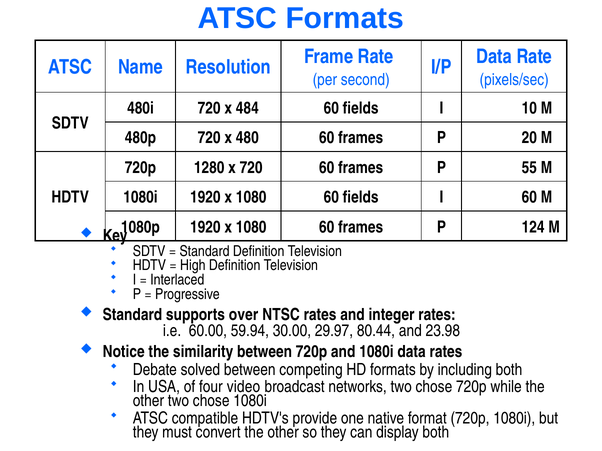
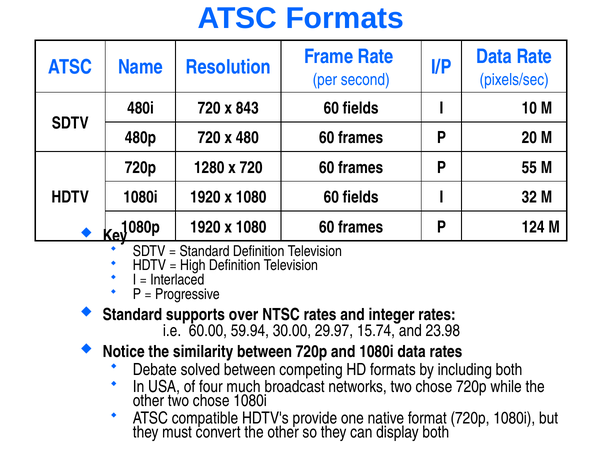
484: 484 -> 843 (247, 108)
I 60: 60 -> 32 (529, 198)
80.44: 80.44 -> 15.74 (376, 331)
video: video -> much (243, 387)
